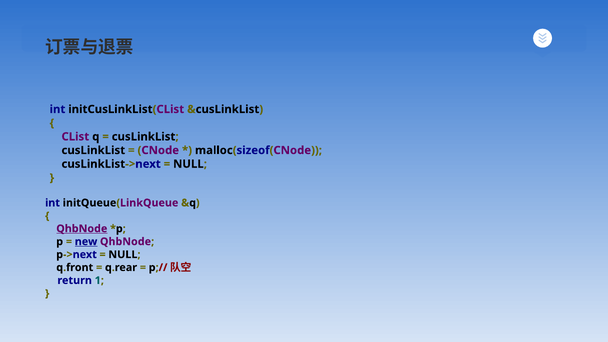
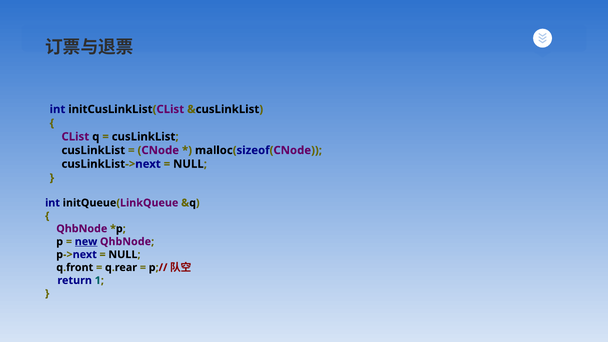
QhbNode underline: present -> none (82, 229)
